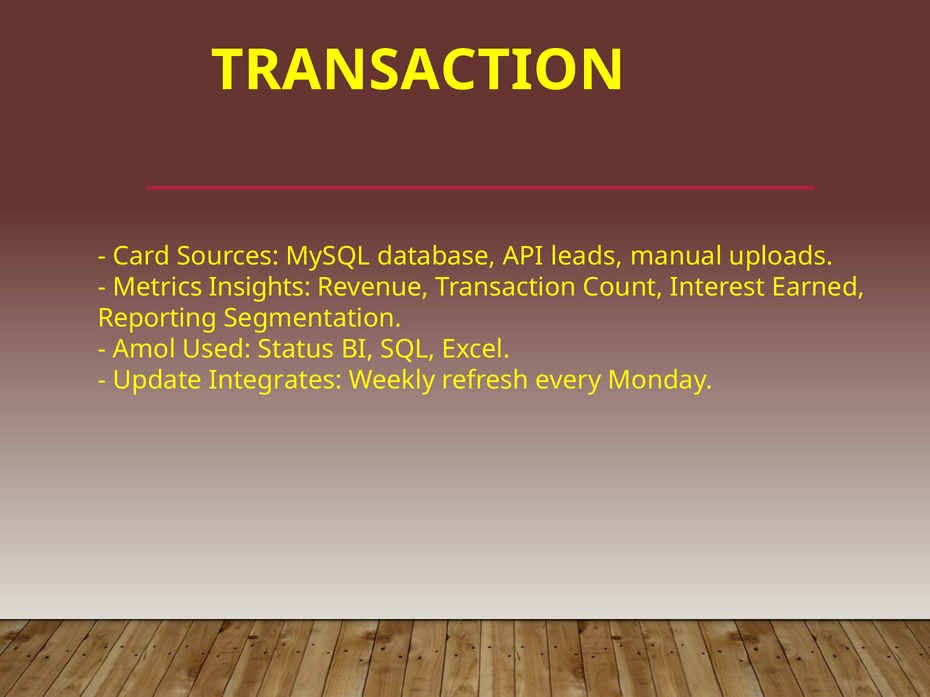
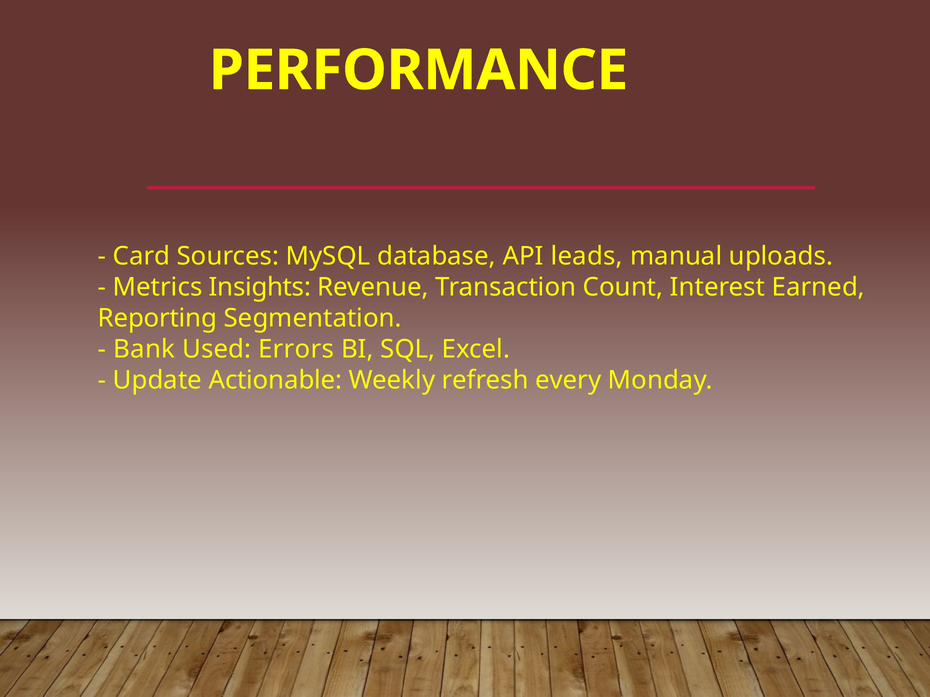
TRANSACTION: TRANSACTION -> PERFORMANCE (418, 71)
Amol: Amol -> Bank (144, 350)
Status: Status -> Errors (296, 350)
Integrates: Integrates -> Actionable (275, 381)
